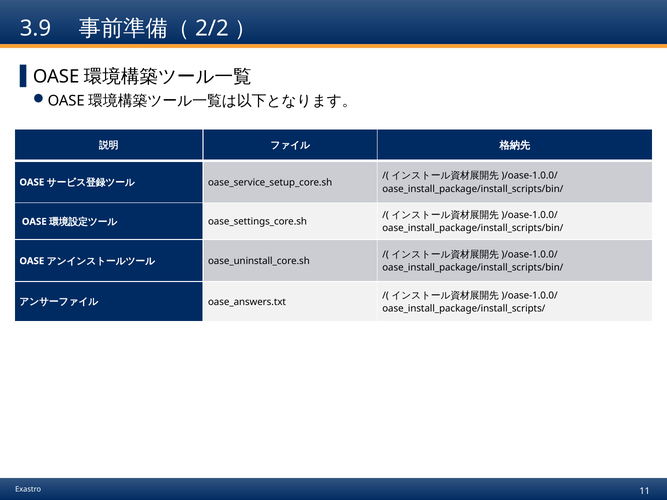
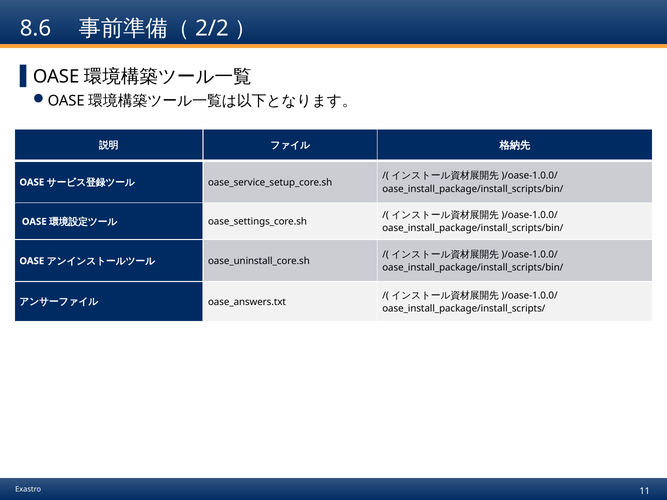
3.9: 3.9 -> 8.6 (35, 28)
